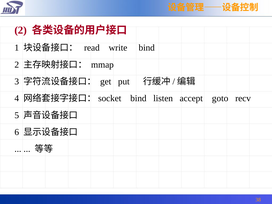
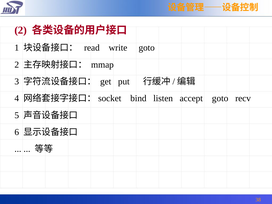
write bind: bind -> goto (147, 48)
